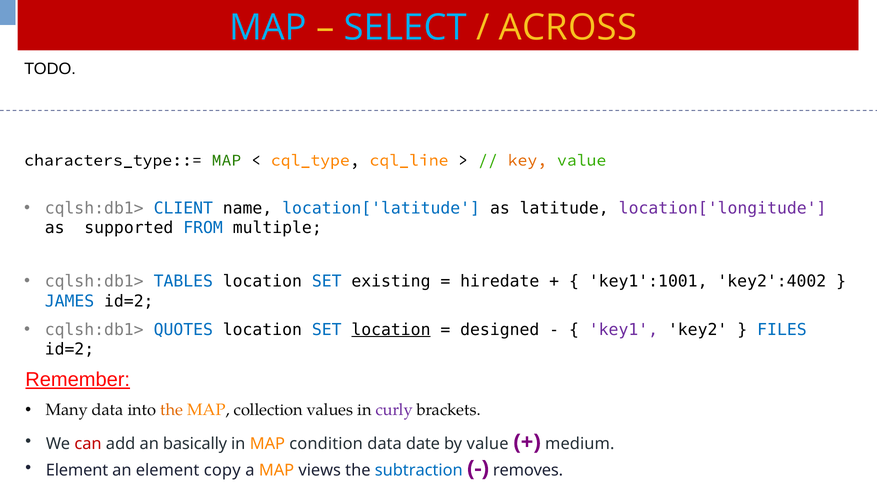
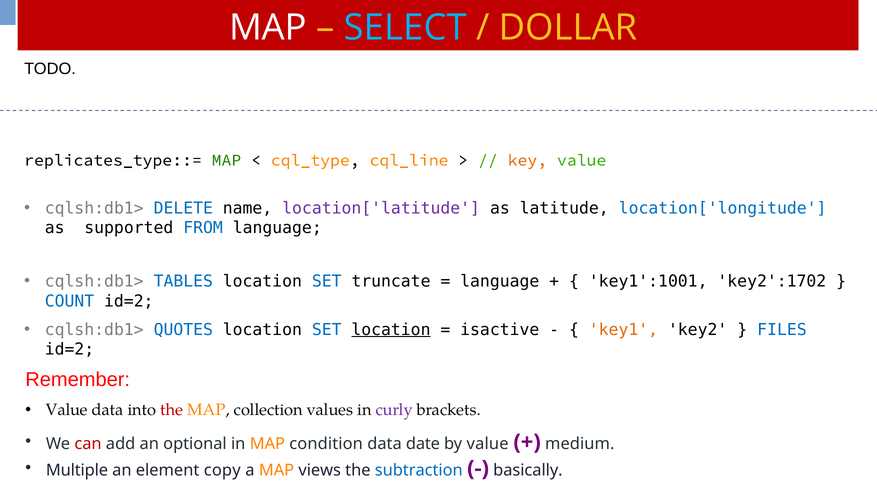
MAP colour: light blue -> white (268, 28)
ACROSS: ACROSS -> DOLLAR (568, 28)
characters_type::=: characters_type::= -> replicates_type::= (113, 160)
CLIENT: CLIENT -> DELETE (183, 208)
location['latitude colour: blue -> purple (381, 208)
location['longitude colour: purple -> blue (723, 208)
FROM multiple: multiple -> language (277, 228)
existing: existing -> truncate (391, 282)
hiredate: hiredate -> language (500, 282)
key2':4002: key2':4002 -> key2':1702 (772, 282)
JAMES: JAMES -> COUNT (70, 301)
designed: designed -> isactive (500, 330)
key1 colour: purple -> orange (623, 330)
Remember underline: present -> none (78, 380)
Many: Many -> Value (67, 410)
the colour: orange -> red (172, 410)
basically: basically -> optional (195, 444)
Element: Element -> Multiple (77, 471)
removes: removes -> basically (528, 471)
